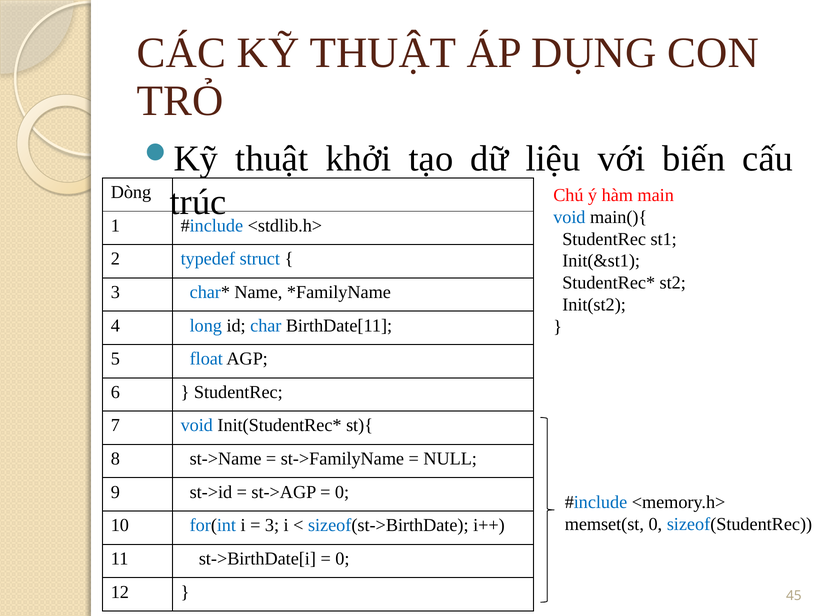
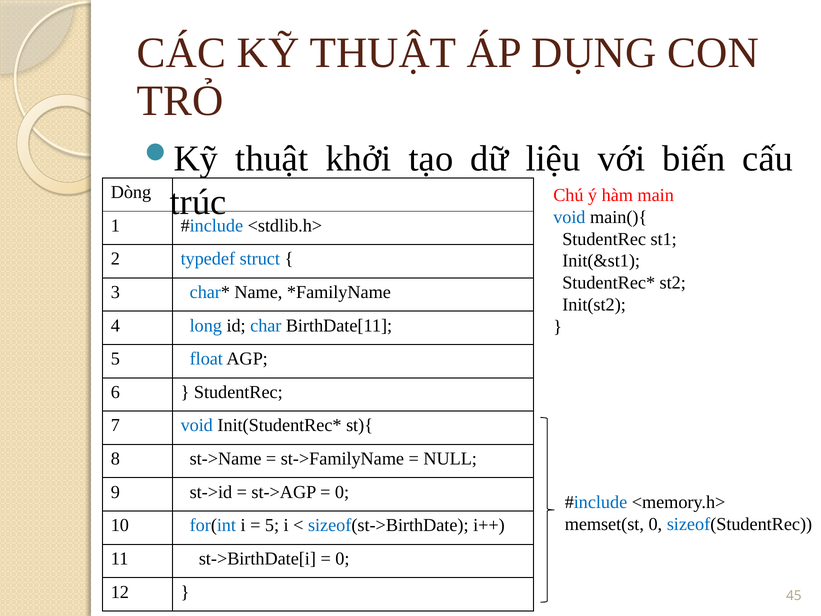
3: 3 -> 5 (272, 525)
